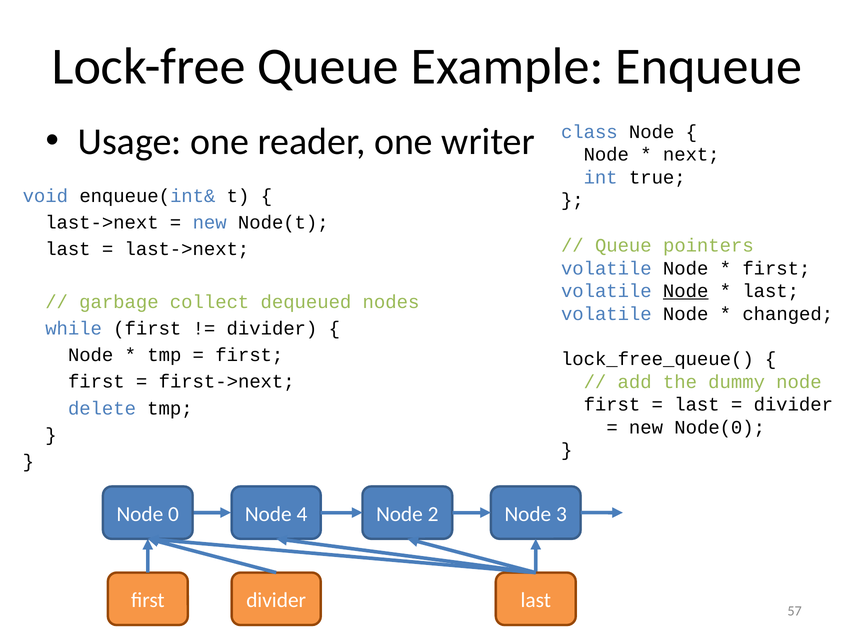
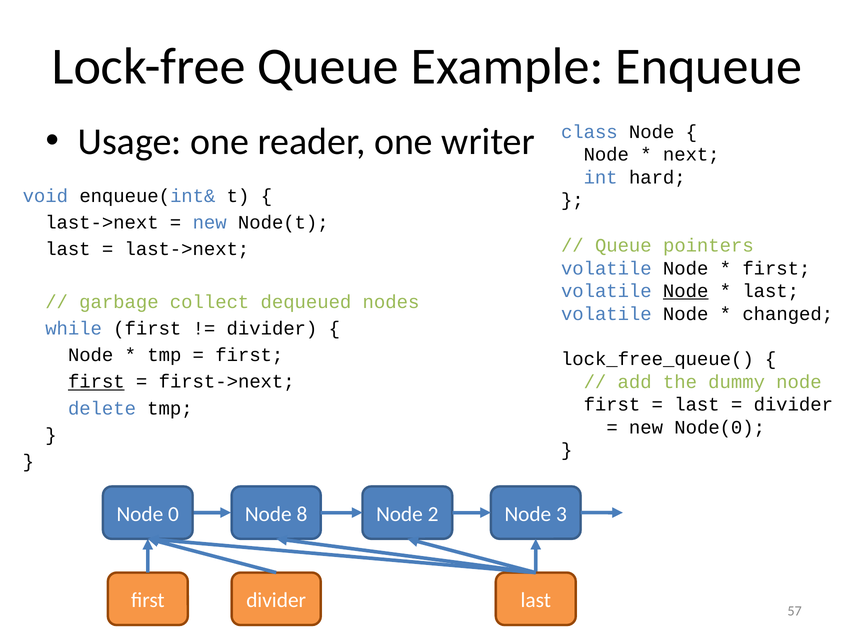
true: true -> hard (657, 177)
first underline: none -> present (96, 382)
4: 4 -> 8 (302, 514)
